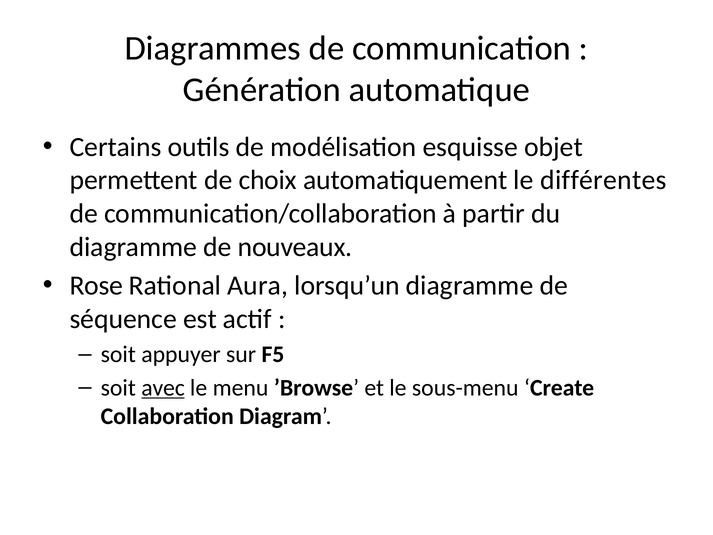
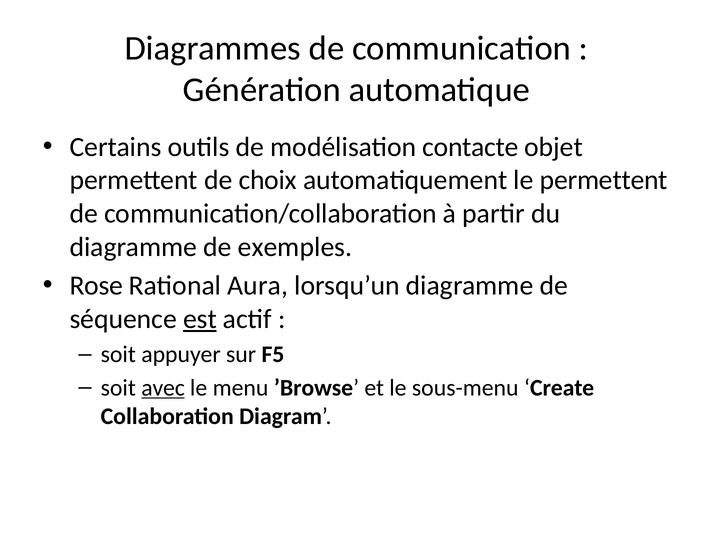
esquisse: esquisse -> contacte (470, 147)
le différentes: différentes -> permettent (604, 180)
nouveaux: nouveaux -> exemples (295, 247)
est underline: none -> present (200, 319)
